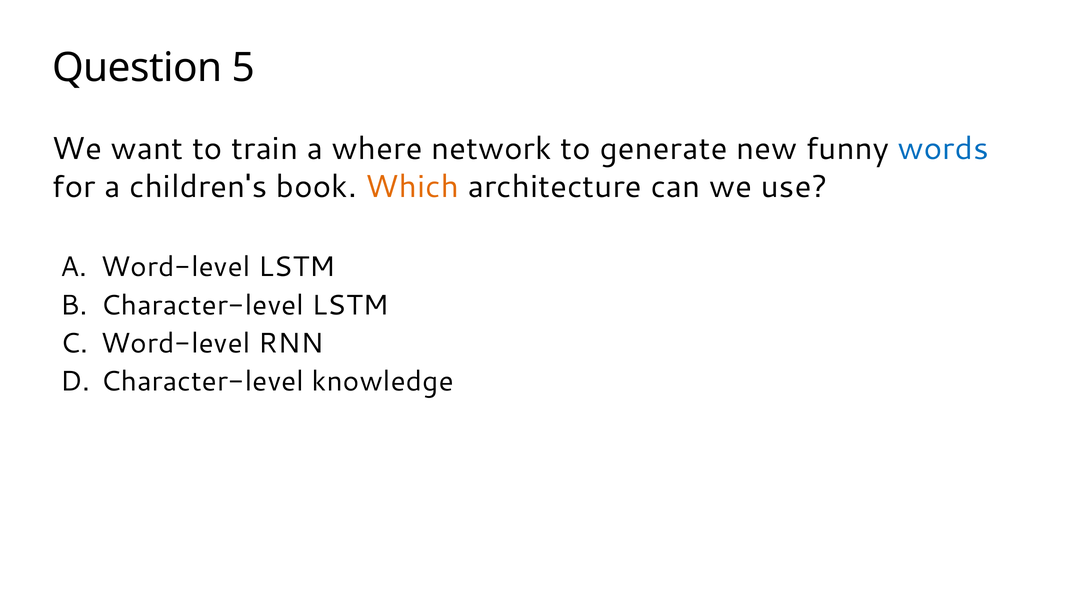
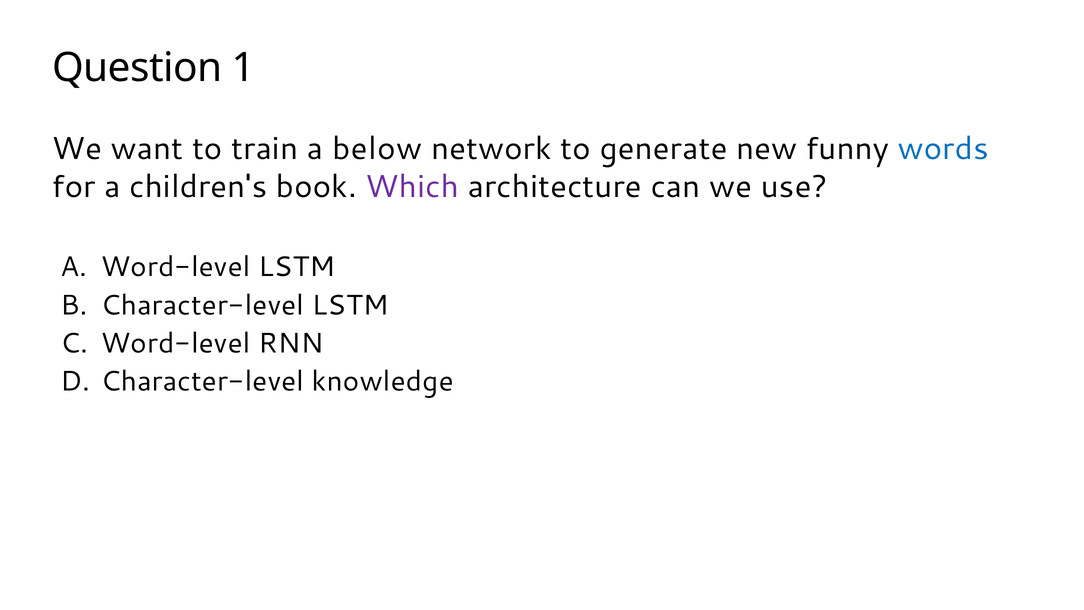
5: 5 -> 1 (243, 68)
where: where -> below (377, 149)
Which colour: orange -> purple (412, 187)
